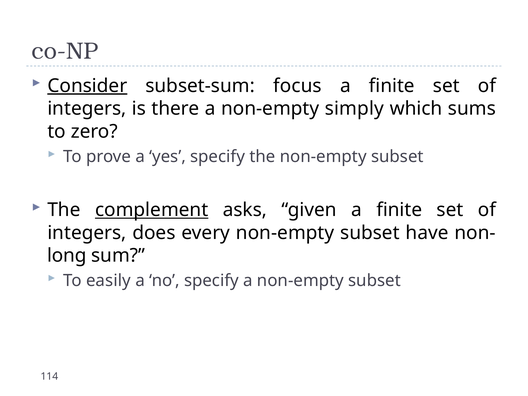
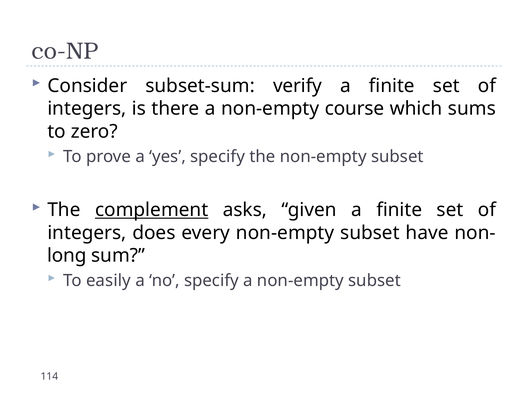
Consider underline: present -> none (87, 86)
focus: focus -> verify (297, 86)
simply: simply -> course (355, 109)
